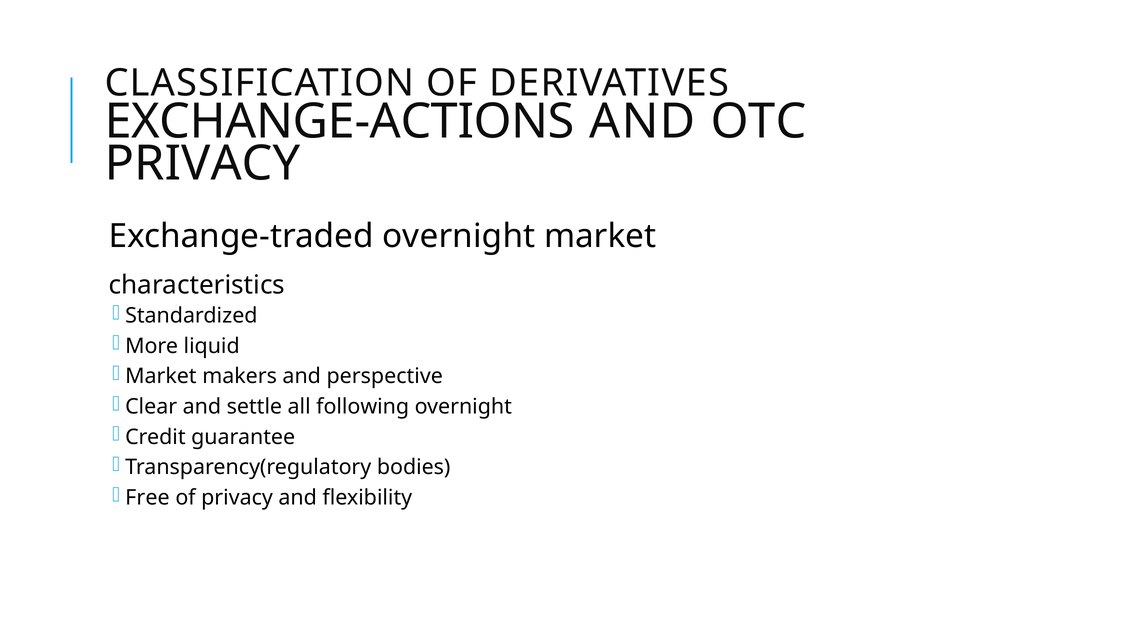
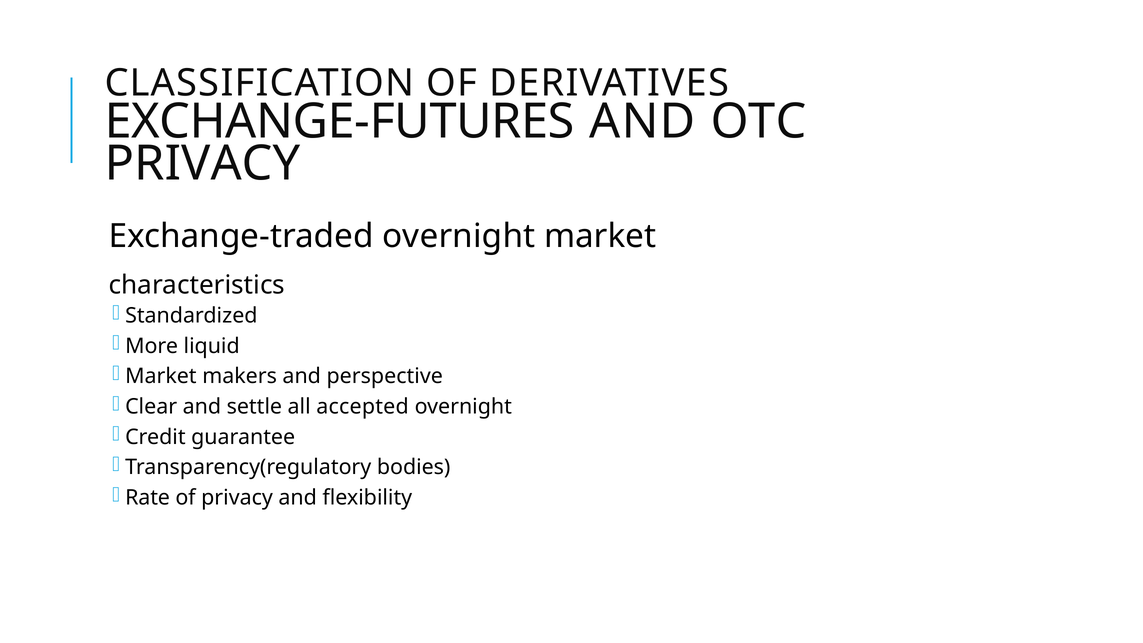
EXCHANGE-ACTIONS: EXCHANGE-ACTIONS -> EXCHANGE-FUTURES (340, 122)
following: following -> accepted (363, 407)
Free: Free -> Rate (148, 498)
